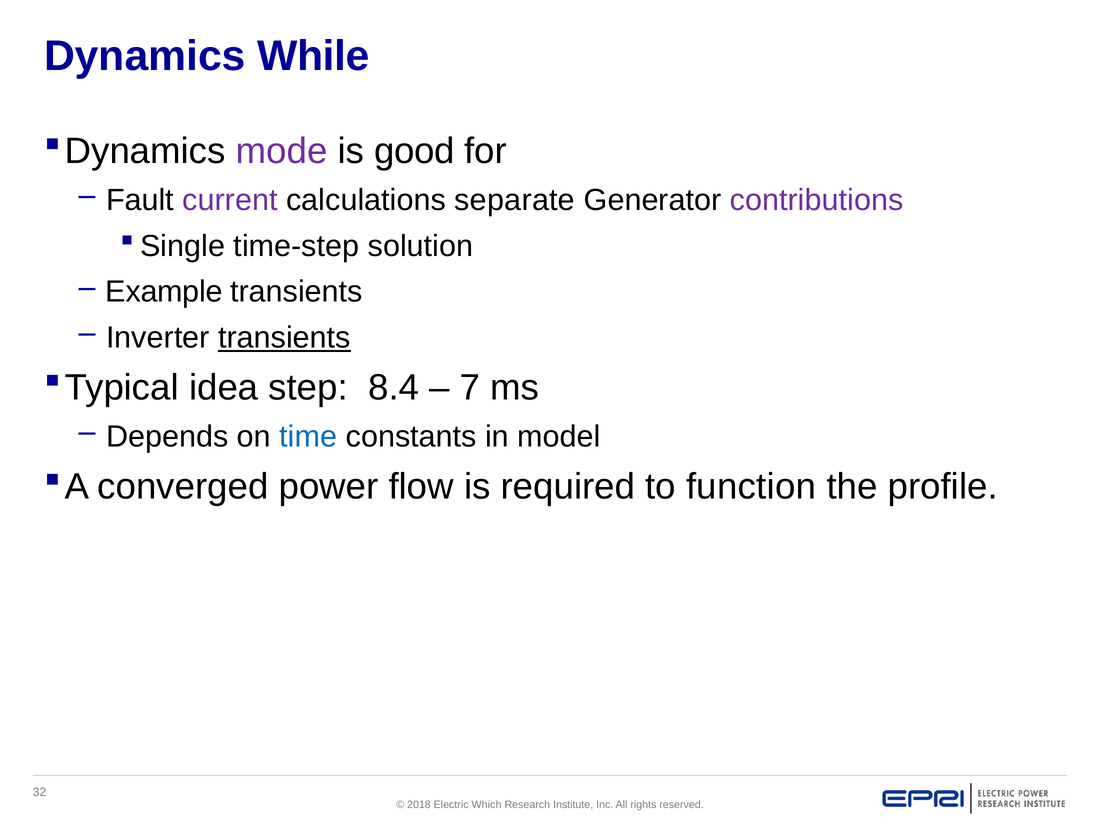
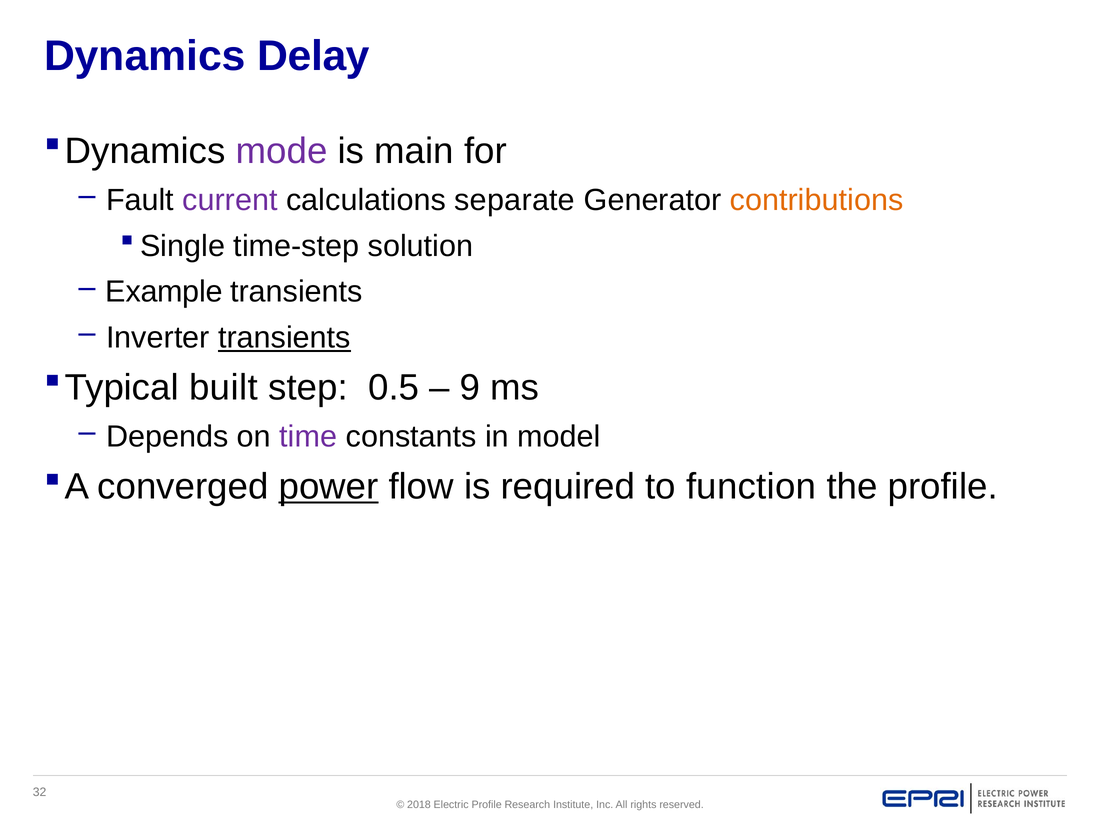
While: While -> Delay (313, 56)
good: good -> main (414, 151)
contributions colour: purple -> orange (817, 200)
idea: idea -> built (223, 388)
8.4: 8.4 -> 0.5 (394, 388)
7: 7 -> 9 (470, 388)
time colour: blue -> purple (308, 437)
power underline: none -> present (329, 487)
Which: Which -> Profile (487, 805)
